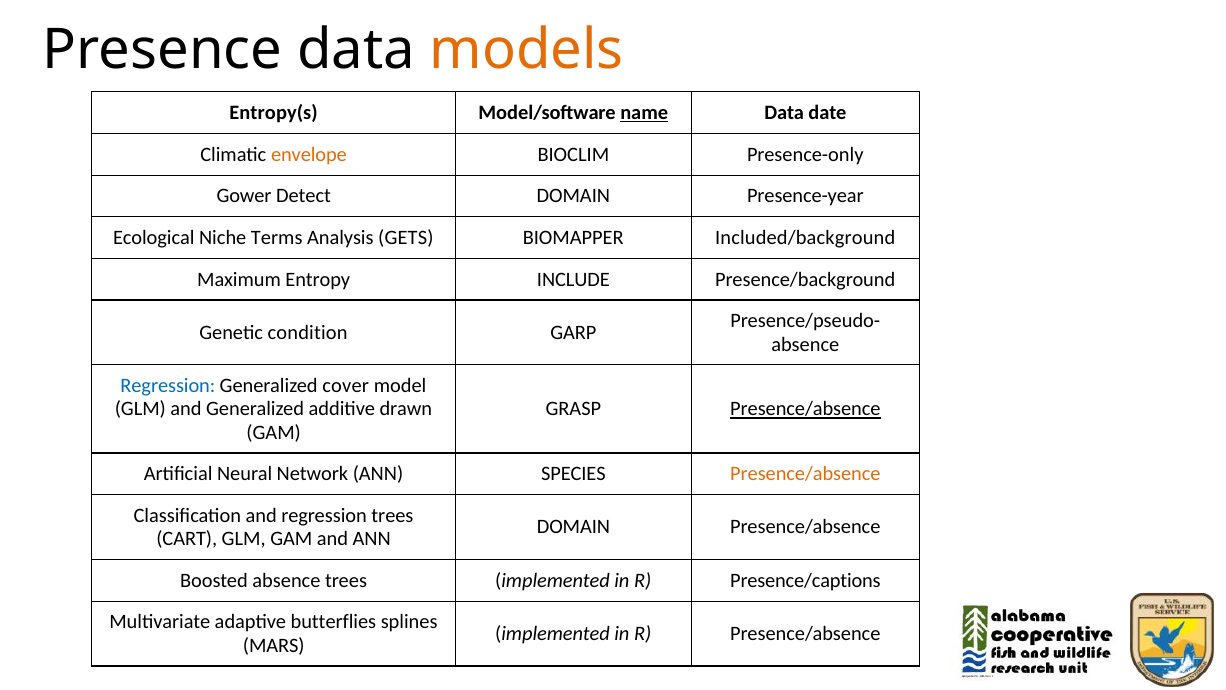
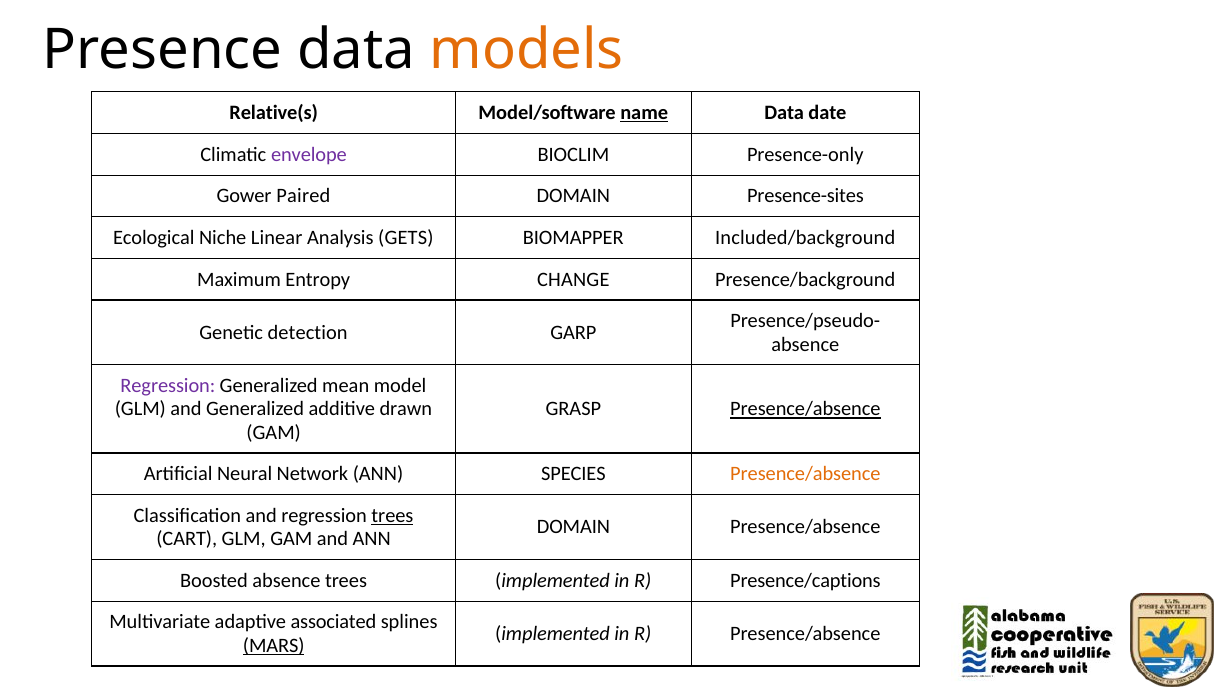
Entropy(s: Entropy(s -> Relative(s (274, 113)
envelope colour: orange -> purple (309, 154)
Detect: Detect -> Paired (303, 196)
Presence-year: Presence-year -> Presence-sites (805, 196)
Terms: Terms -> Linear (277, 238)
INCLUDE: INCLUDE -> CHANGE (573, 279)
condition: condition -> detection (308, 332)
Regression colour: blue -> purple (168, 386)
cover: cover -> mean (346, 386)
trees underline: none -> present (392, 515)
butterflies: butterflies -> associated (333, 622)
MARS underline: none -> present (274, 645)
